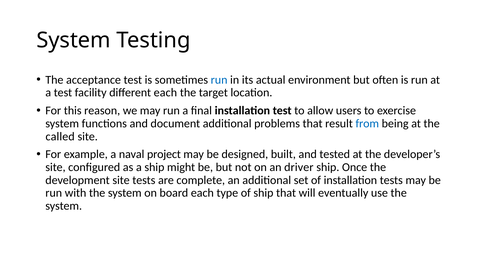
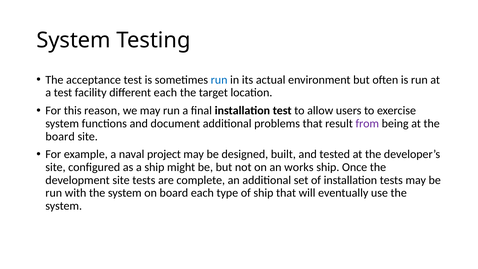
from colour: blue -> purple (367, 123)
called: called -> board (60, 136)
driver: driver -> works (299, 167)
